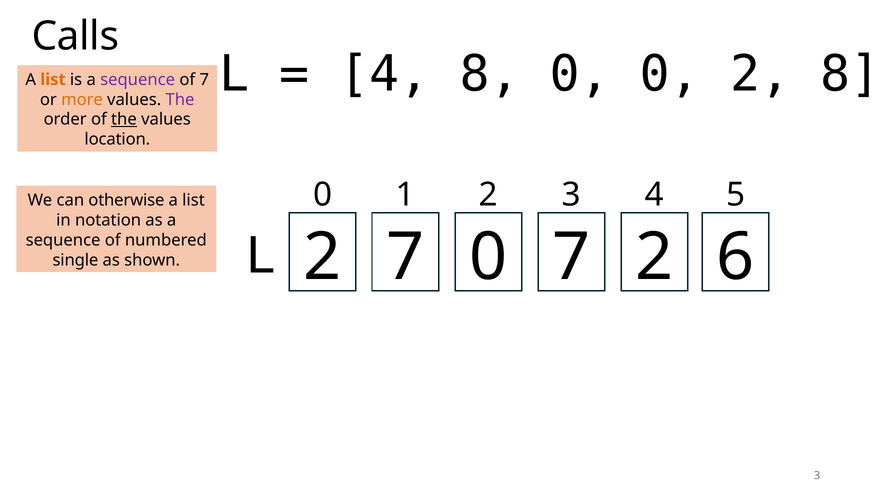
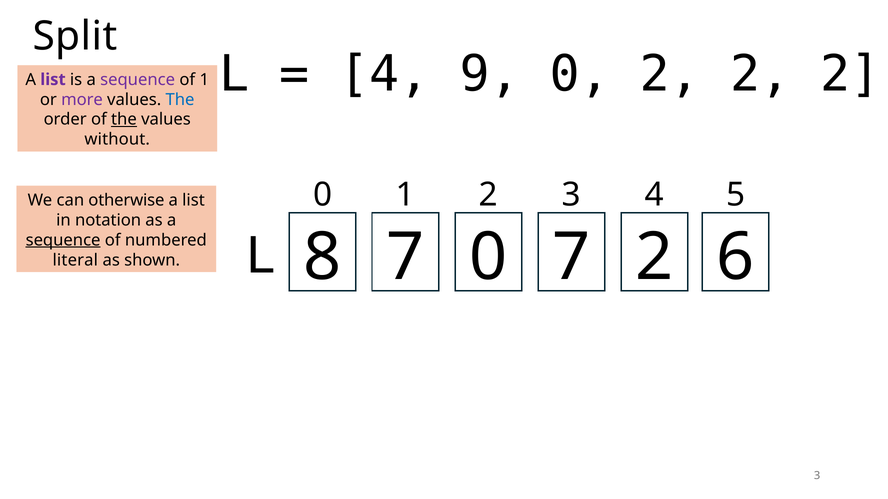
Calls: Calls -> Split (75, 36)
4 8: 8 -> 9 (490, 74)
0: 0 -> 2 (670, 74)
8: 8 -> 2 (850, 74)
list colour: orange -> purple (53, 80)
of 7: 7 -> 1 (204, 80)
more colour: orange -> purple (82, 100)
The colour: purple -> blue (180, 100)
location: location -> without (117, 140)
sequence underline: none -> present (63, 240)
single: single -> literal (75, 260)
shown 2: 2 -> 8 (322, 257)
